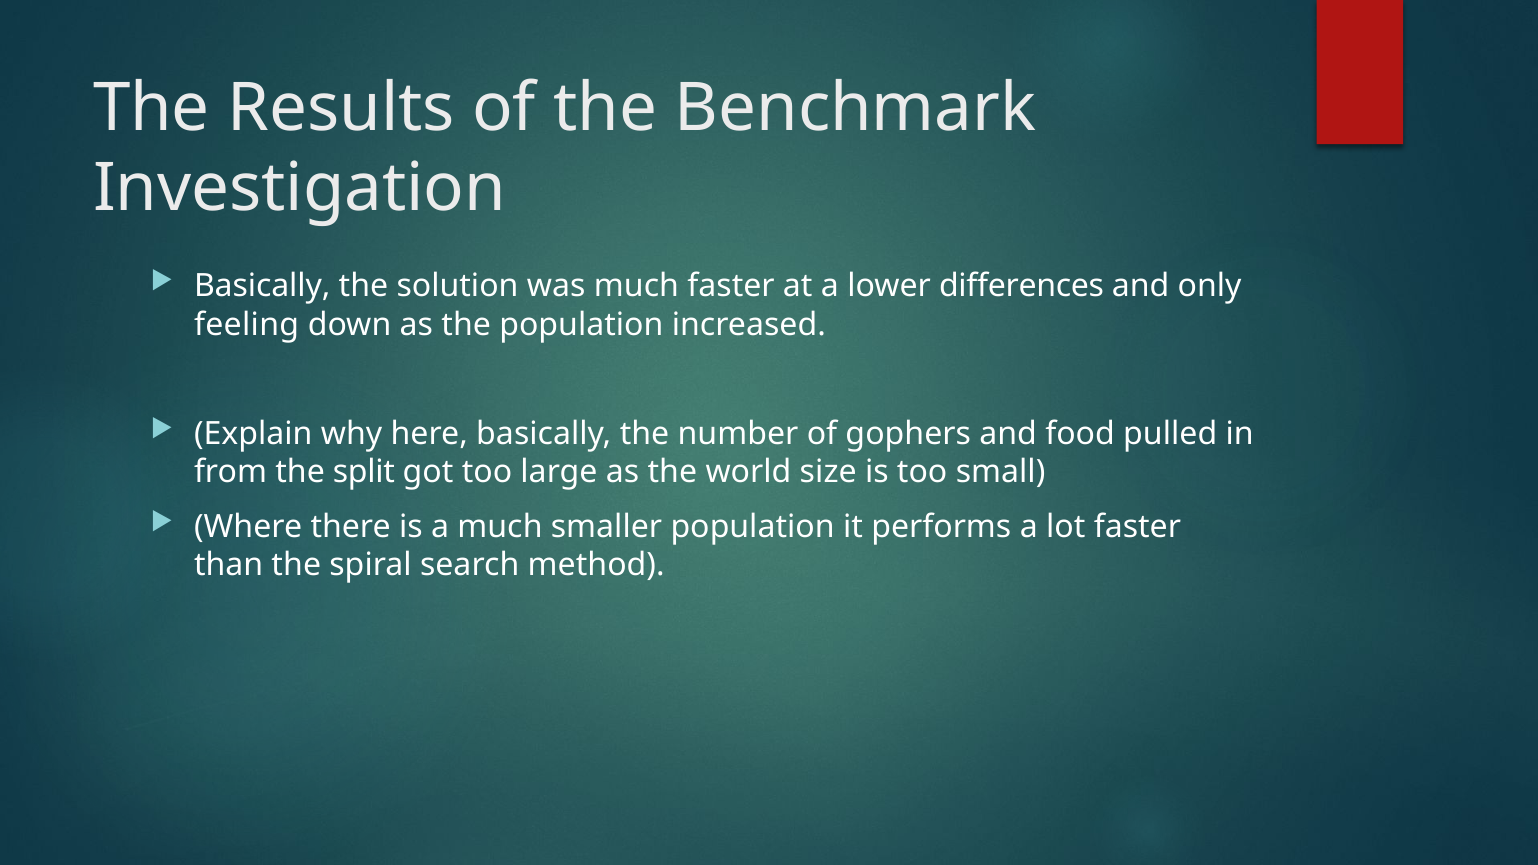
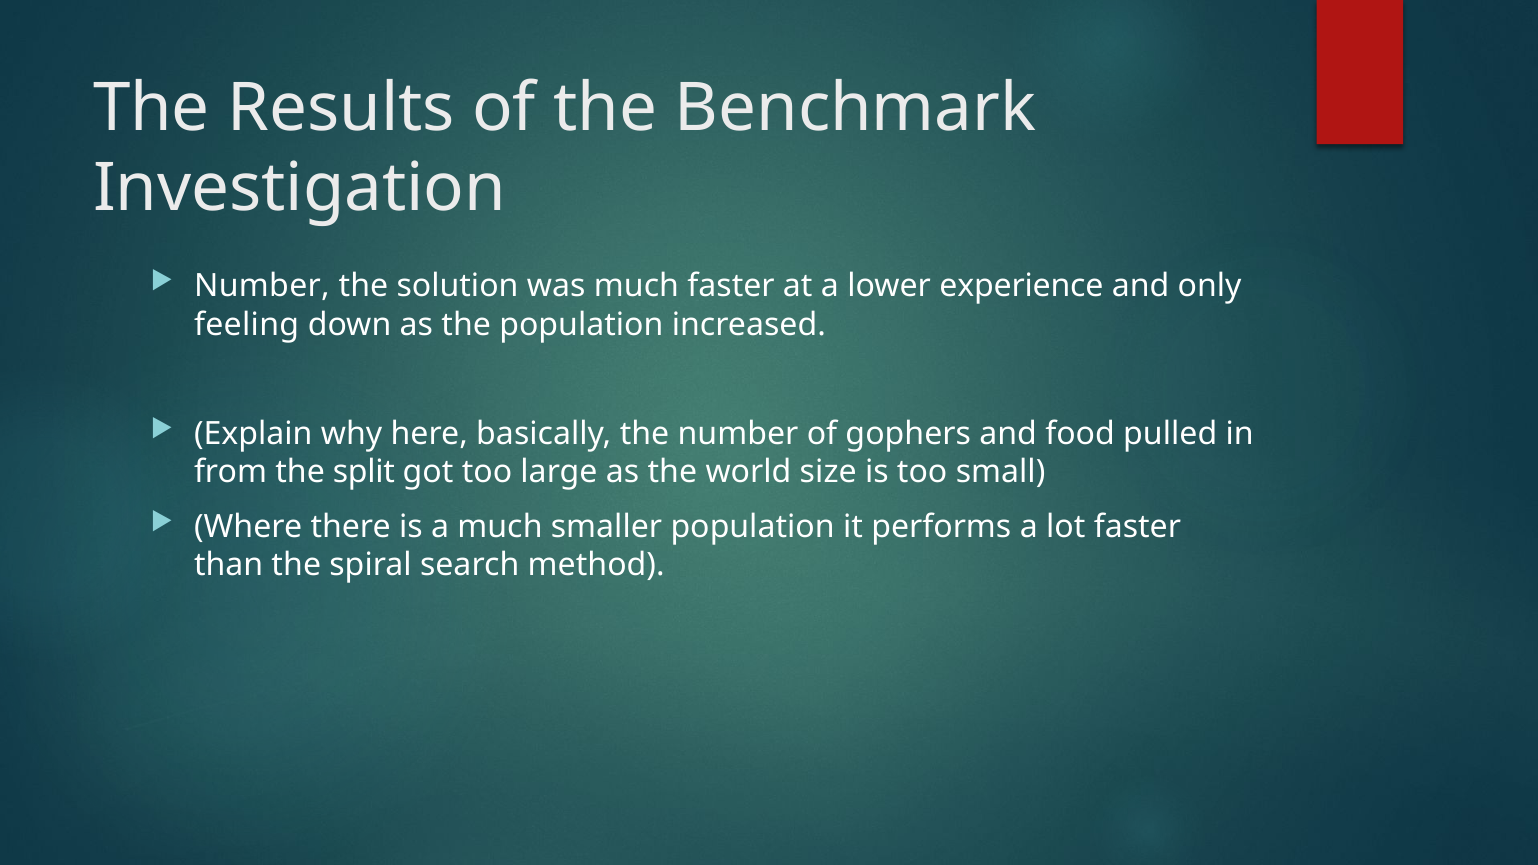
Basically: Basically -> Number (262, 286)
differences: differences -> experience (1021, 286)
